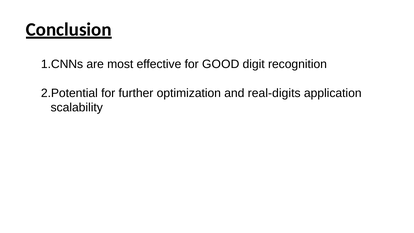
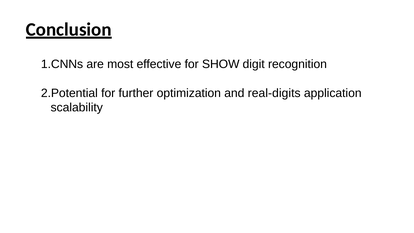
GOOD: GOOD -> SHOW (221, 64)
